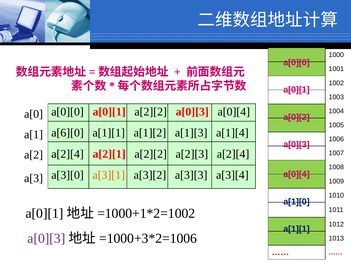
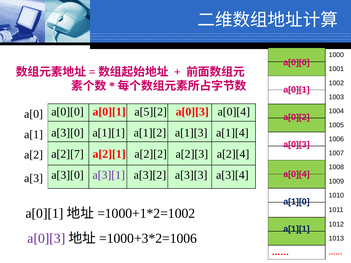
a[0][1 a[2][2: a[2][2 -> a[5][2 (151, 112)
a[6][0: a[6][0 -> a[3][0 (68, 133)
a[2][4: a[2][4 -> a[2][7 (68, 154)
a[3][1 colour: orange -> purple (109, 175)
